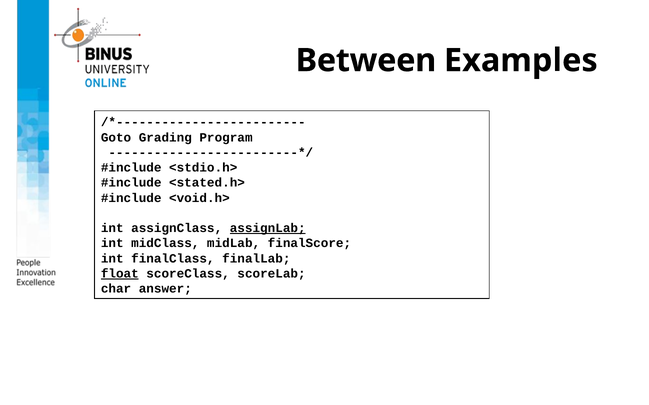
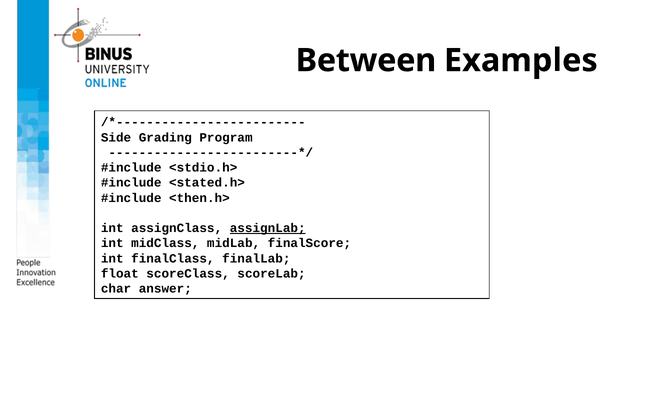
Goto: Goto -> Side (116, 138)
<void.h>: <void.h> -> <then.h> (199, 198)
float underline: present -> none (120, 274)
